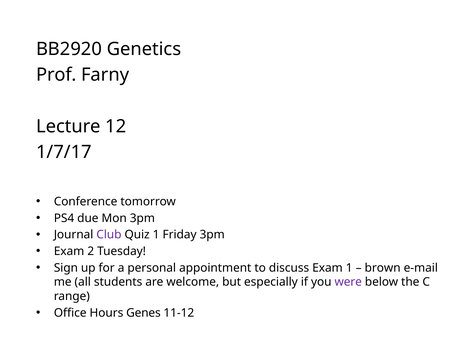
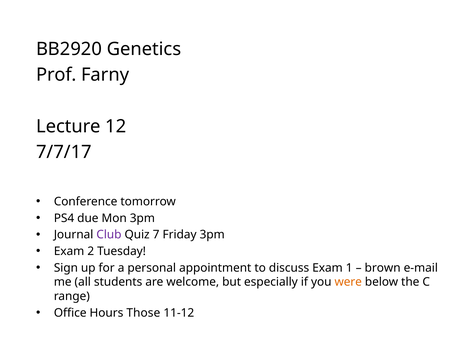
1/7/17: 1/7/17 -> 7/7/17 (64, 152)
Quiz 1: 1 -> 7 (156, 235)
were colour: purple -> orange (348, 282)
Genes: Genes -> Those (143, 313)
